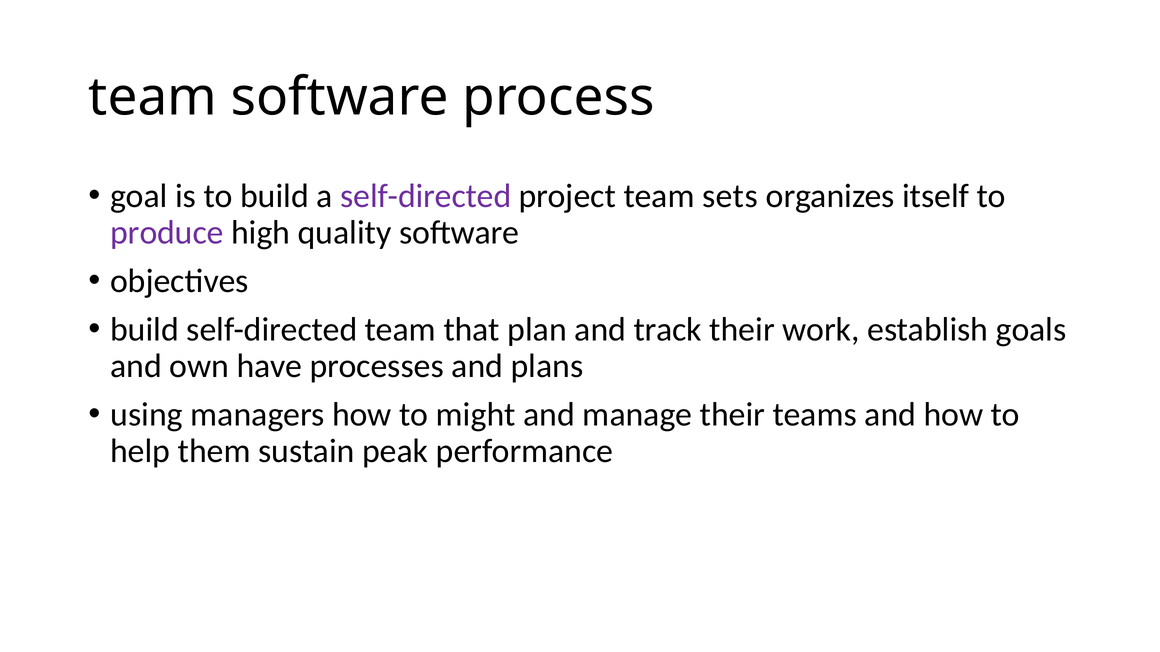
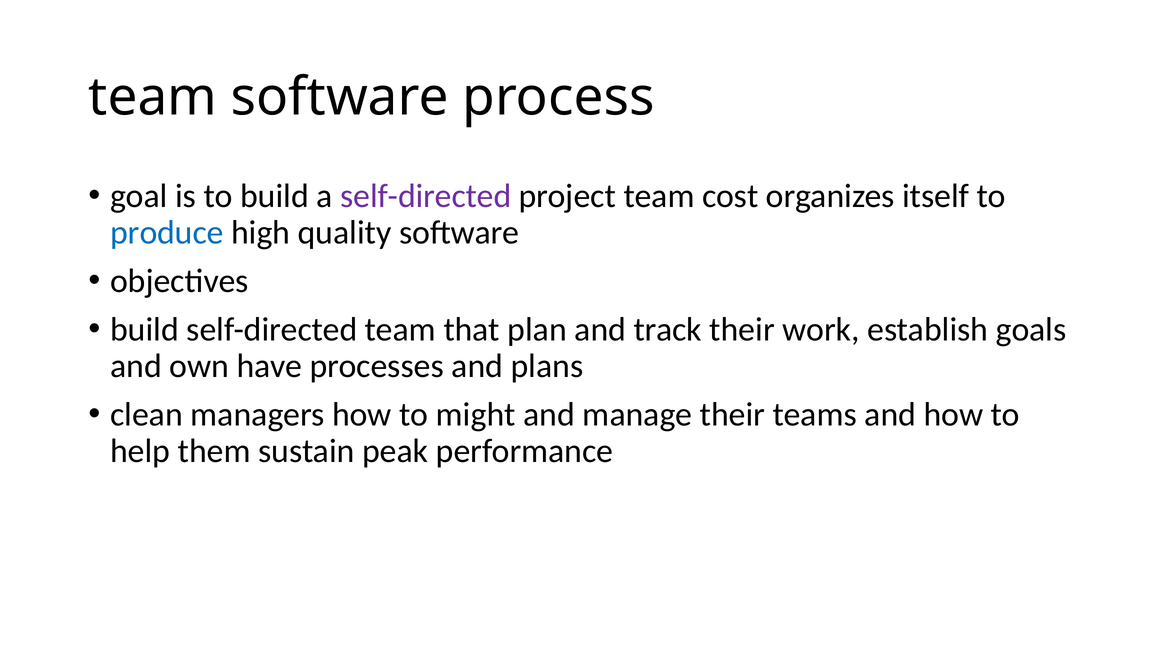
sets: sets -> cost (730, 196)
produce colour: purple -> blue (167, 233)
using: using -> clean (147, 415)
